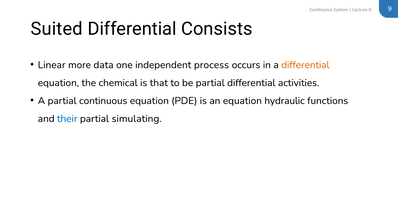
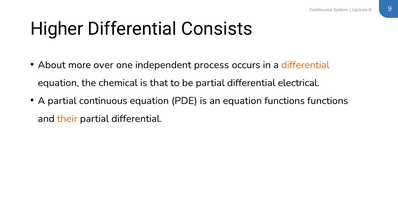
Suited: Suited -> Higher (57, 29)
Linear: Linear -> About (52, 65)
data: data -> over (103, 65)
activities: activities -> electrical (299, 83)
equation hydraulic: hydraulic -> functions (285, 101)
their colour: blue -> orange (67, 119)
simulating: simulating -> differential (137, 119)
